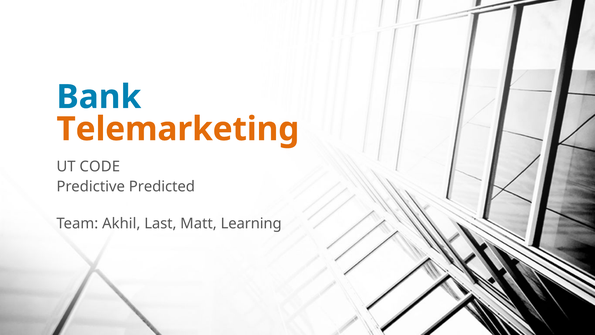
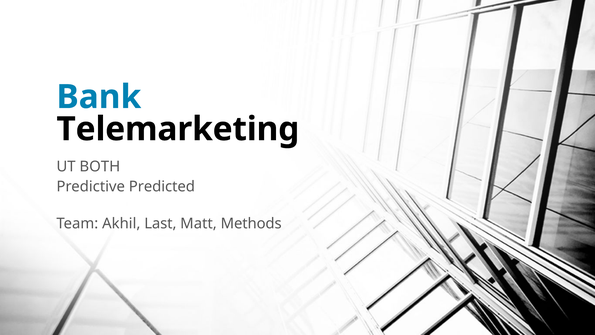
Telemarketing colour: orange -> black (178, 129)
CODE: CODE -> BOTH (100, 167)
Learning: Learning -> Methods (251, 223)
